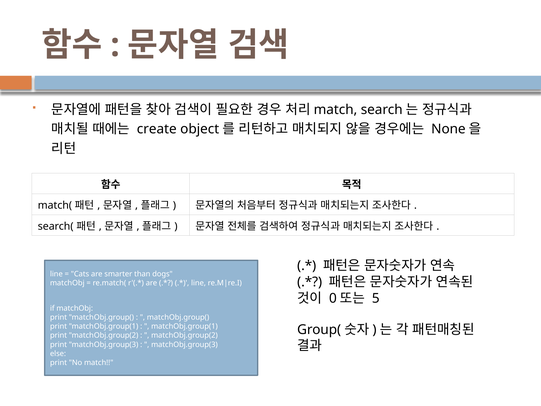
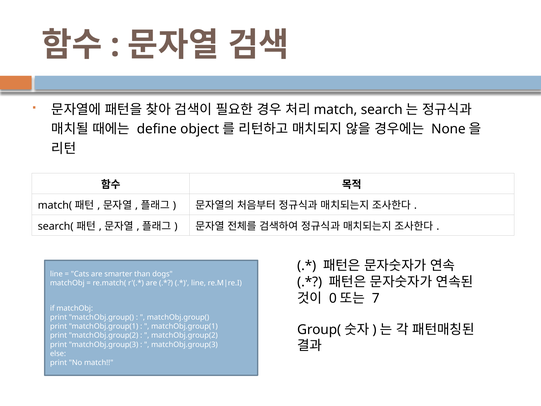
create: create -> define (157, 129)
5: 5 -> 7 (376, 298)
